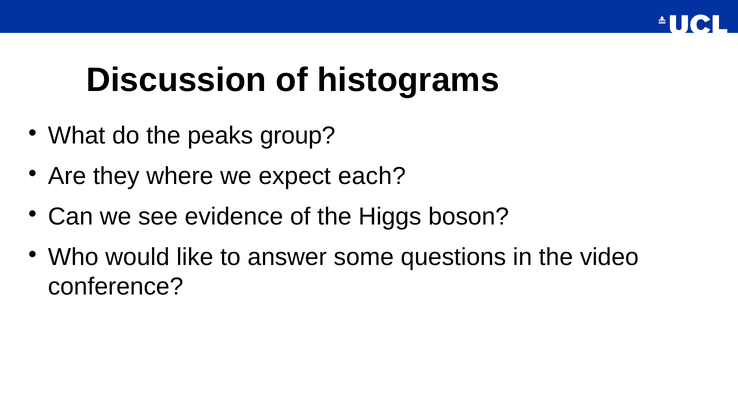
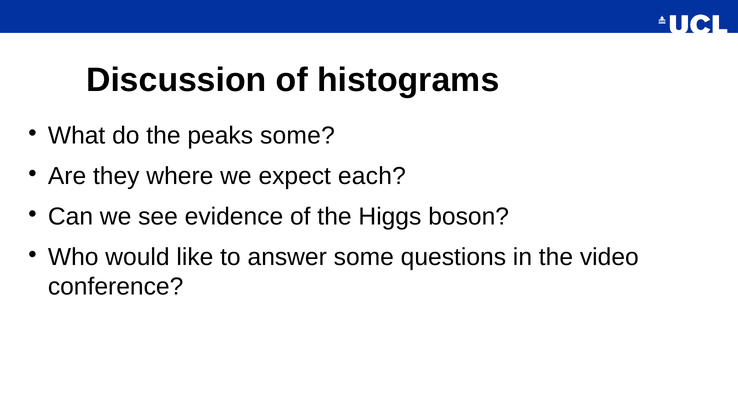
peaks group: group -> some (297, 136)
